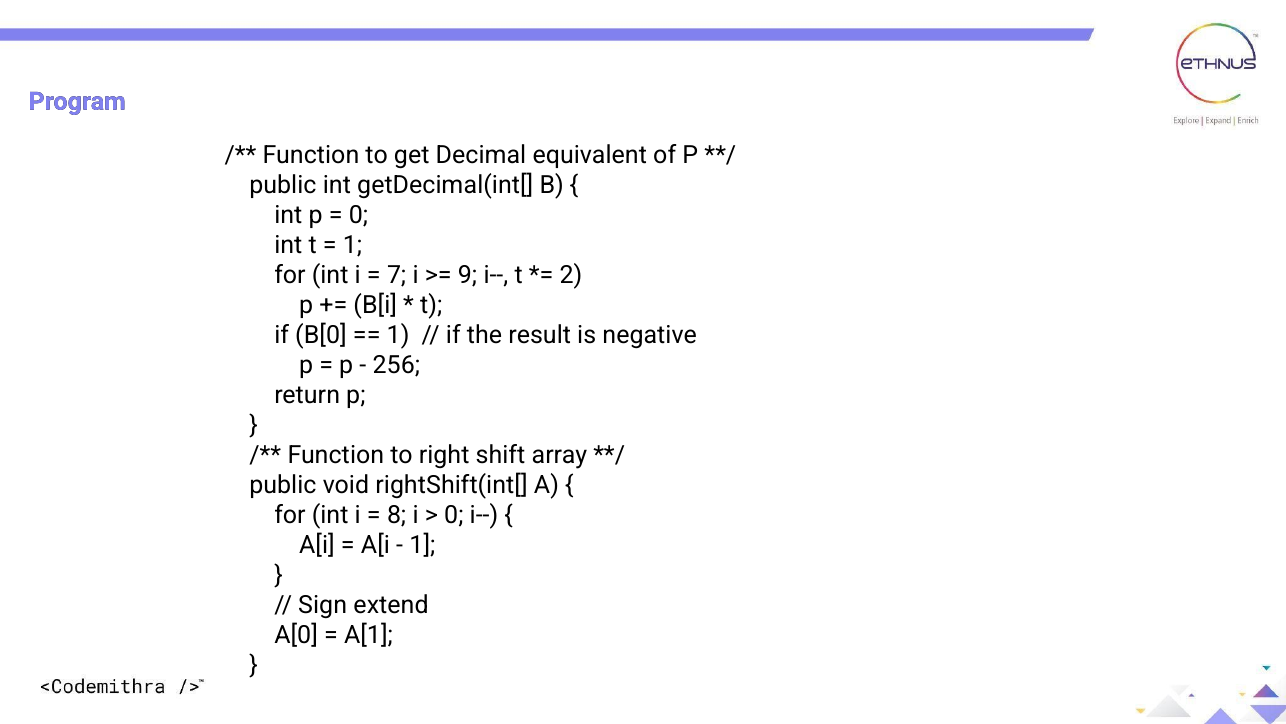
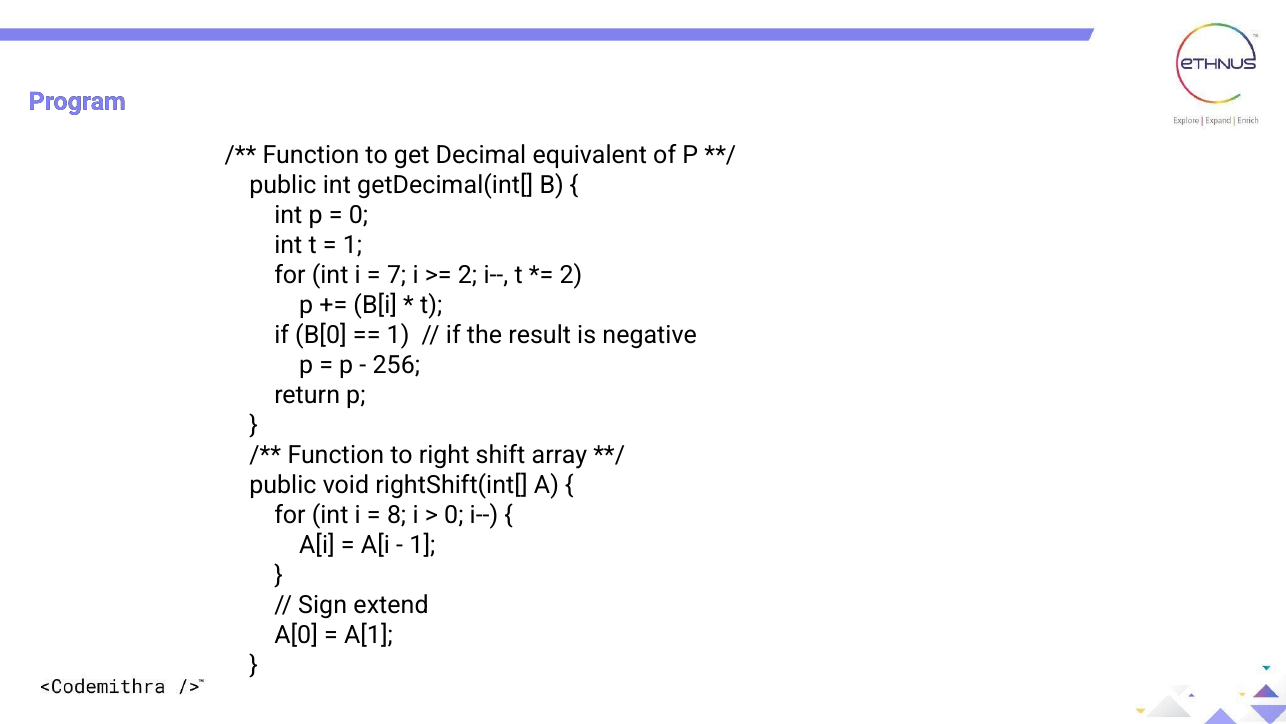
9: 9 -> 2 (468, 275)
